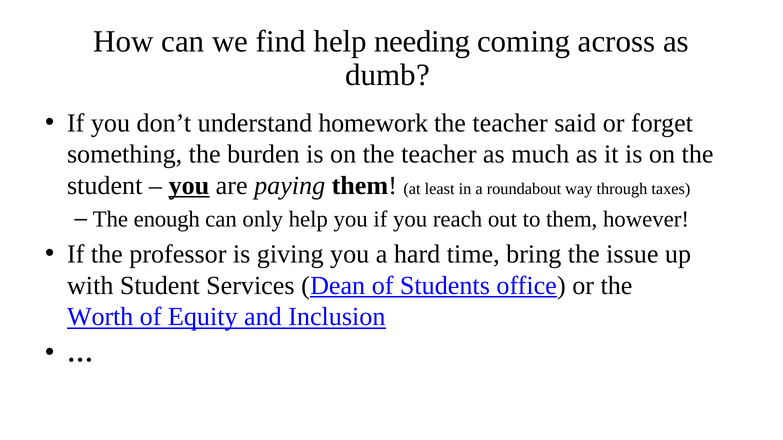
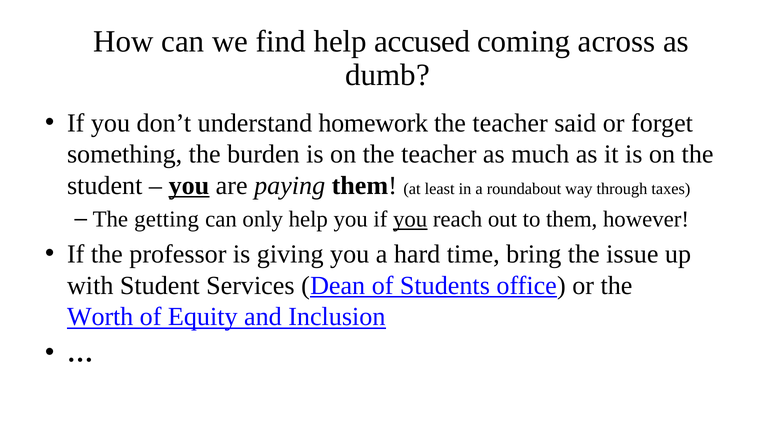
needing: needing -> accused (422, 42)
enough: enough -> getting (167, 220)
you underline: none -> present (410, 220)
